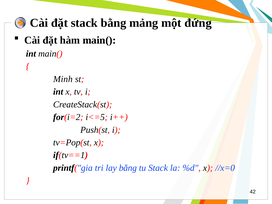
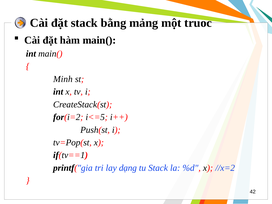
đứng: đứng -> truoc (198, 23)
lay bằng: bằng -> dạng (128, 168)
//x=0: //x=0 -> //x=2 (225, 168)
